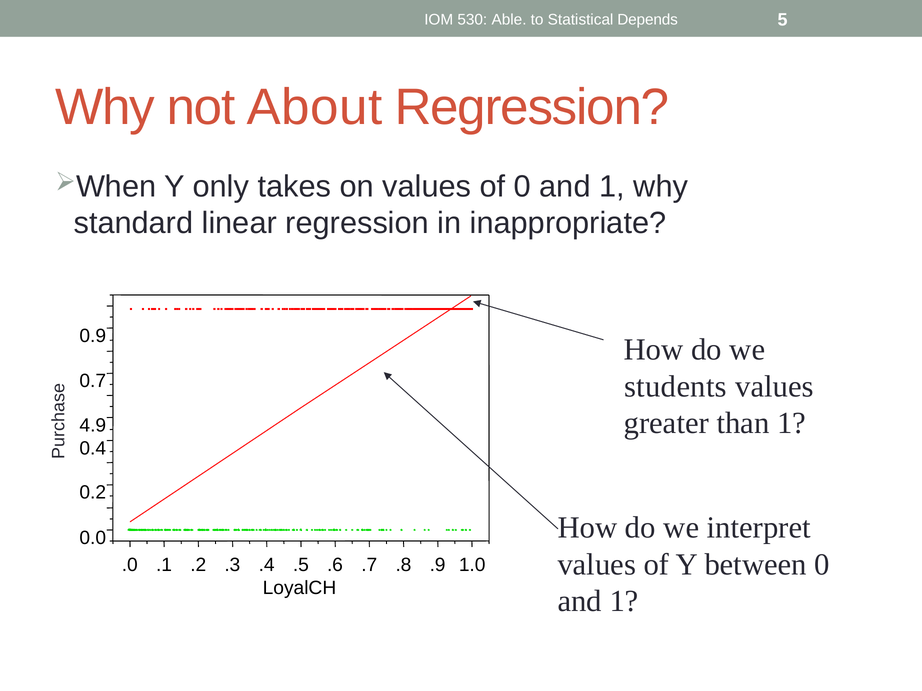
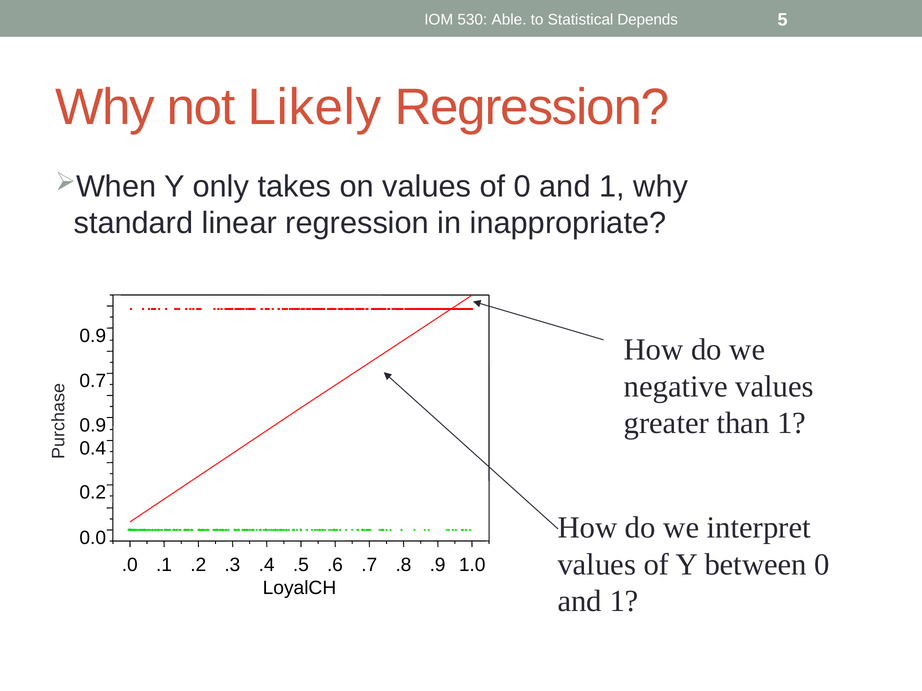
About: About -> Likely (315, 107)
students: students -> negative (676, 387)
4.9: 4.9 -> 0.9 (93, 426)
